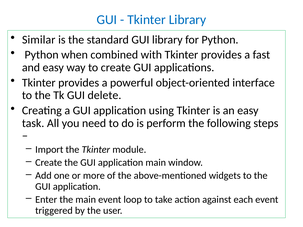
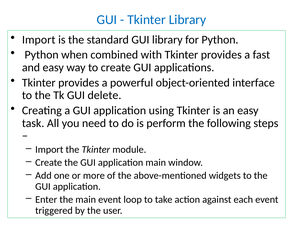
Similar: Similar -> Import (39, 40)
